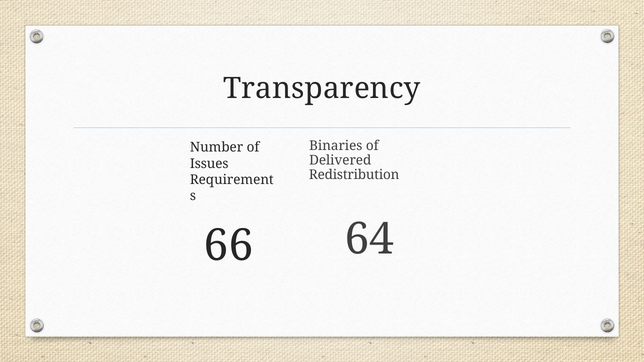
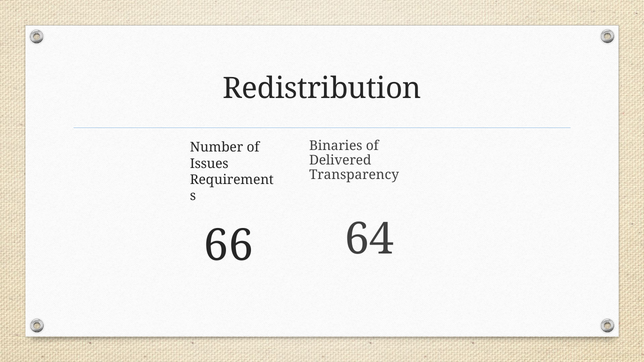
Transparency: Transparency -> Redistribution (322, 88)
Redistribution: Redistribution -> Transparency (354, 175)
